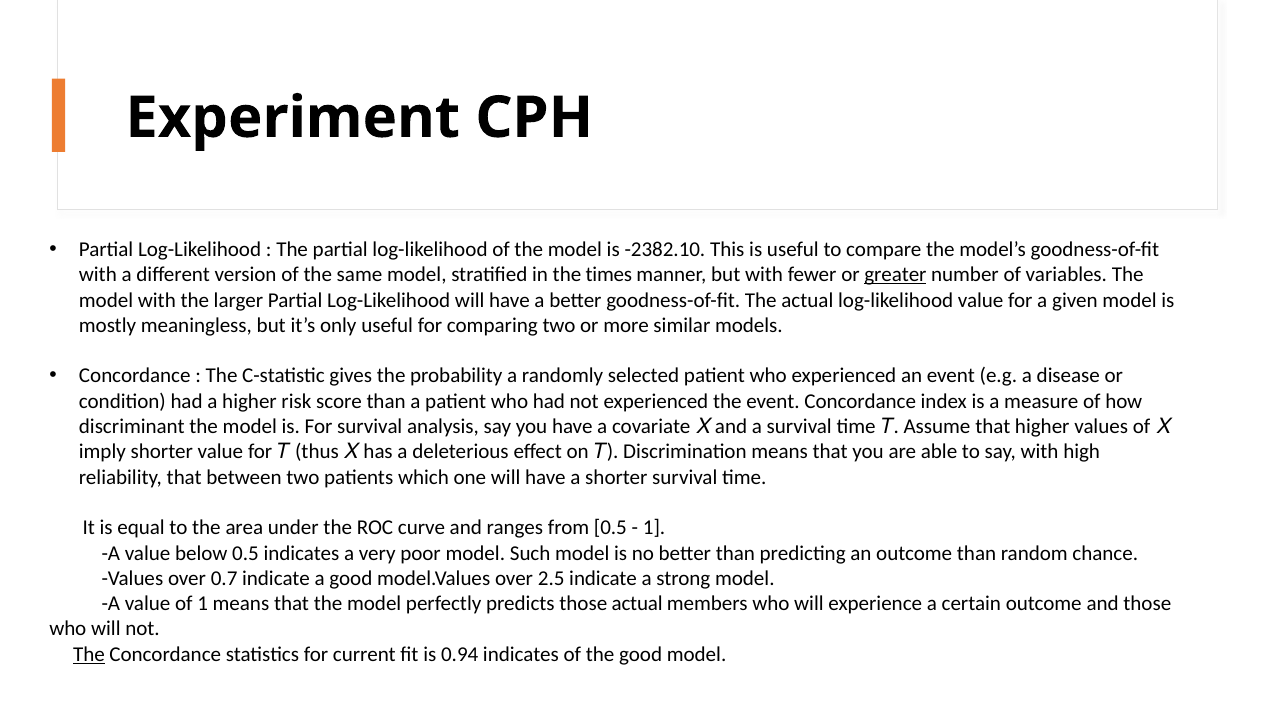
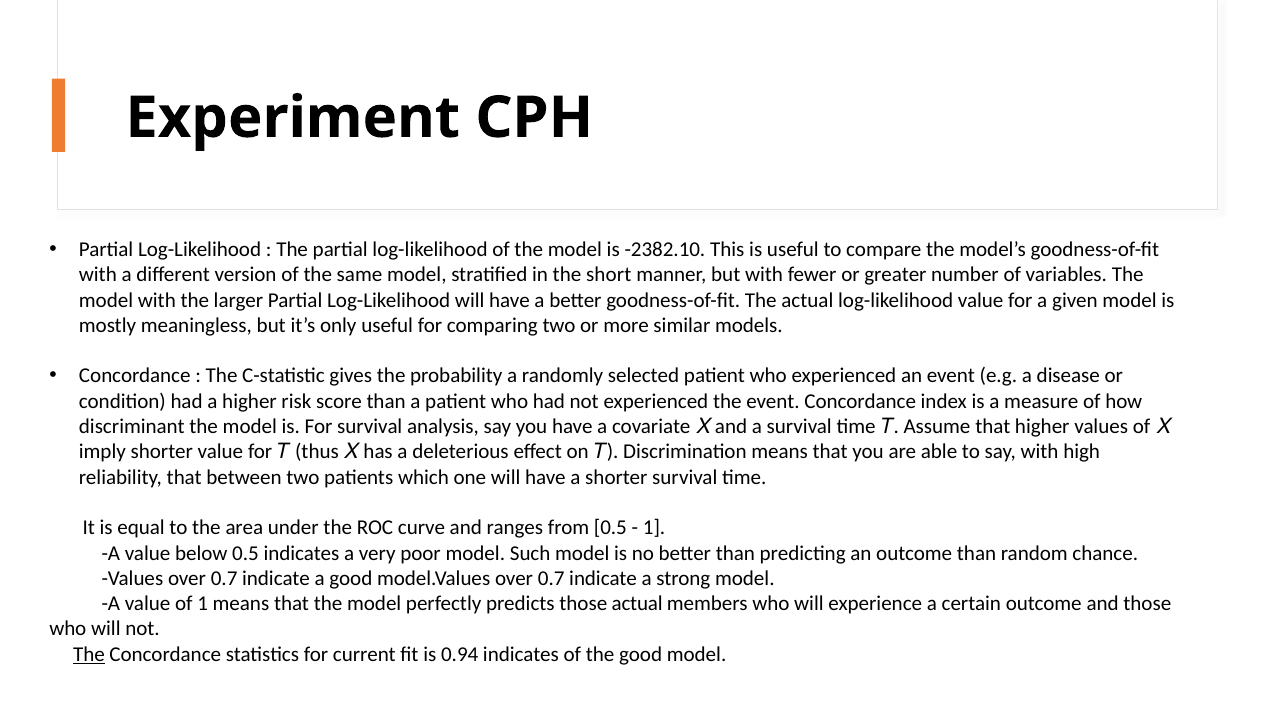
times: times -> short (609, 275)
greater underline: present -> none (895, 275)
model.Values over 2.5: 2.5 -> 0.7 (551, 578)
